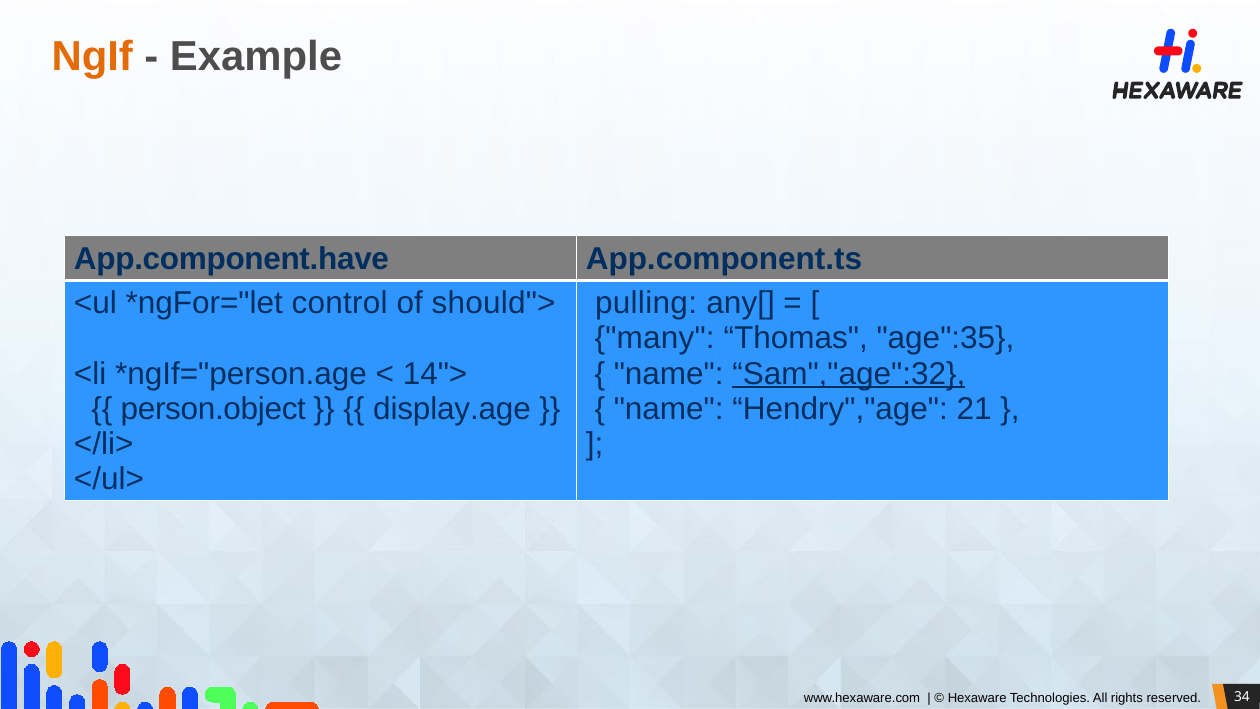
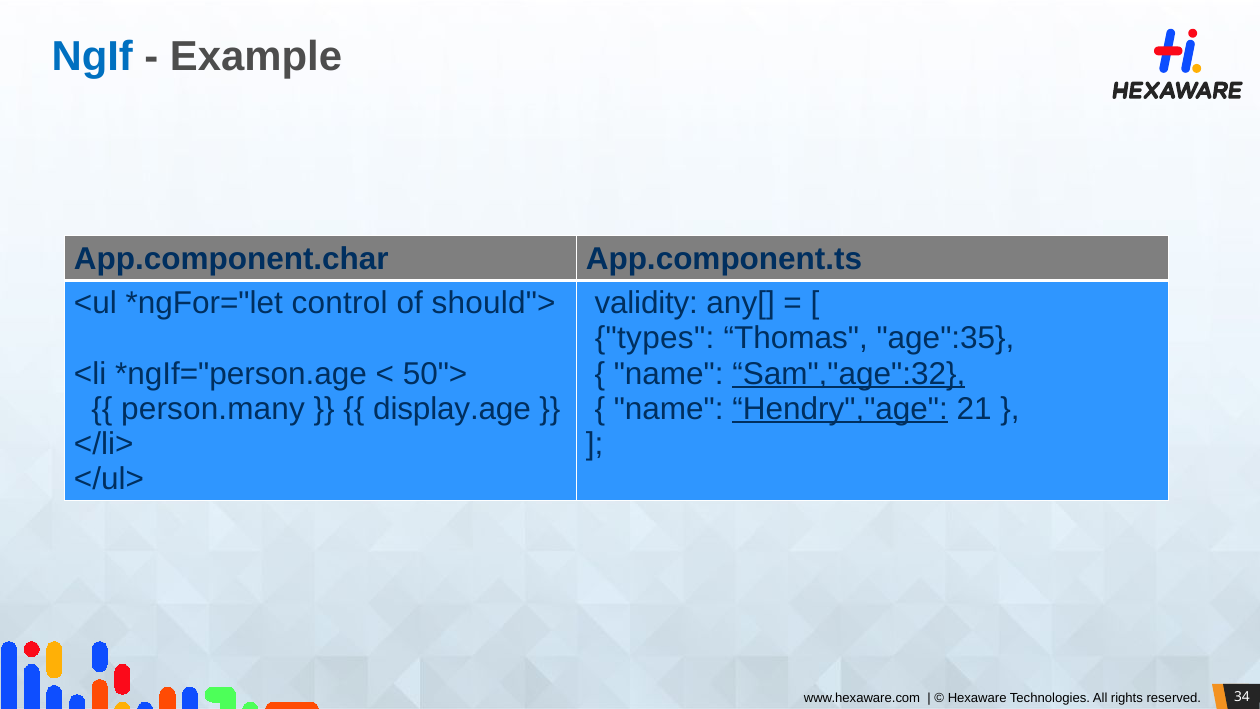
NgIf colour: orange -> blue (92, 57)
App.component.have: App.component.have -> App.component.char (231, 259)
pulling: pulling -> validity (646, 303)
many: many -> types (655, 338)
14">: 14"> -> 50"> (435, 373)
person.object: person.object -> person.many (213, 409)
Hendry","age underline: none -> present (840, 409)
